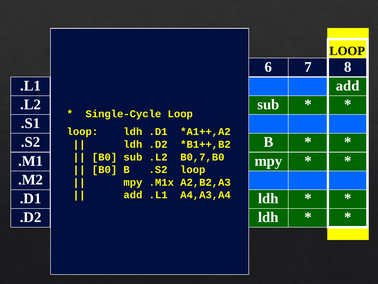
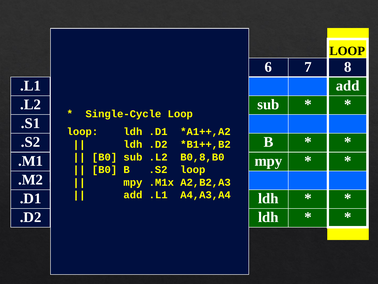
B0,7,B0: B0,7,B0 -> B0,8,B0 (202, 157)
